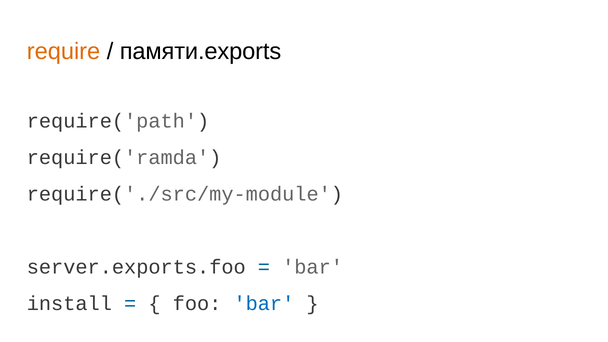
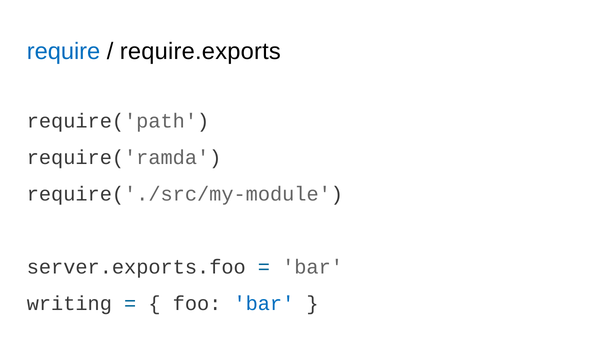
require colour: orange -> blue (64, 52)
памяти.exports: памяти.exports -> require.exports (200, 52)
install: install -> writing (69, 304)
